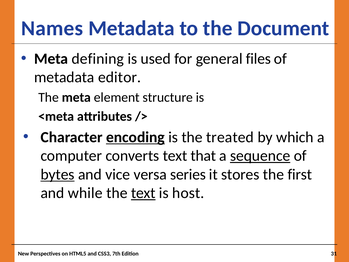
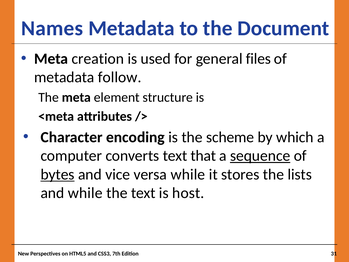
defining: defining -> creation (98, 59)
editor: editor -> follow (120, 77)
encoding underline: present -> none (135, 137)
treated: treated -> scheme (230, 137)
versa series: series -> while (188, 174)
first: first -> lists (300, 174)
text underline: present -> none (143, 193)
